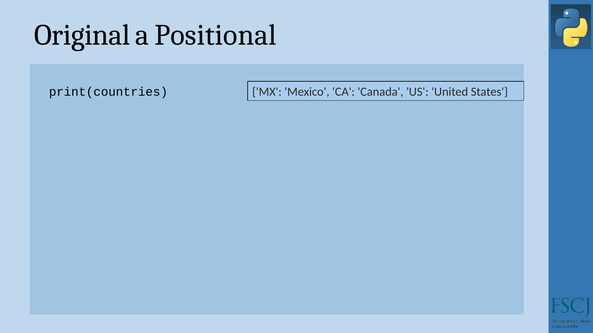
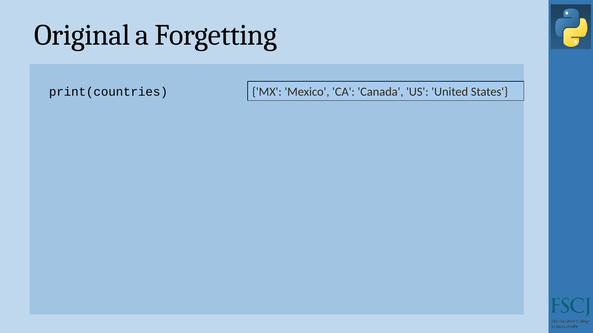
Positional: Positional -> Forgetting (216, 35)
